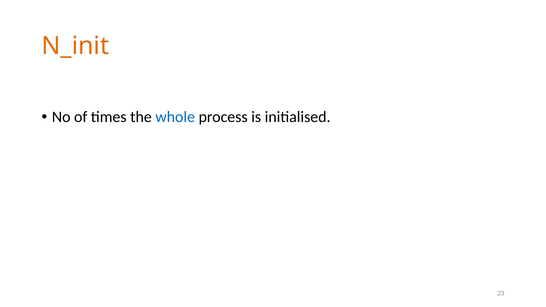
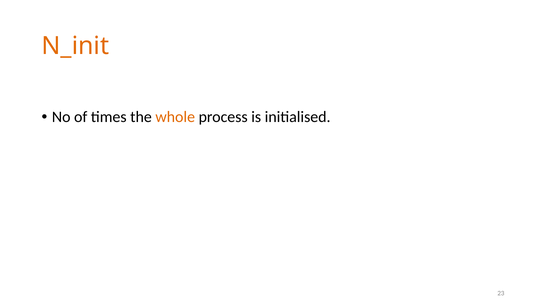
whole colour: blue -> orange (175, 117)
